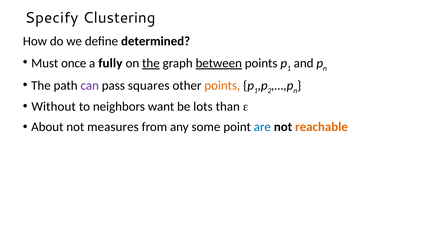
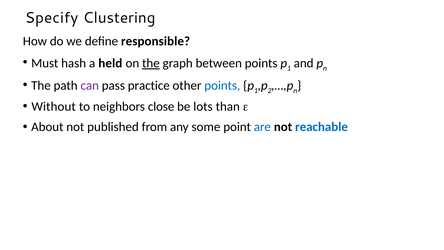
determined: determined -> responsible (156, 41)
once: once -> hash (74, 63)
fully: fully -> held (110, 63)
between underline: present -> none (219, 63)
squares: squares -> practice (149, 86)
points colour: orange -> blue (222, 86)
want: want -> close (161, 106)
measures: measures -> published (113, 127)
reachable colour: orange -> blue (321, 127)
